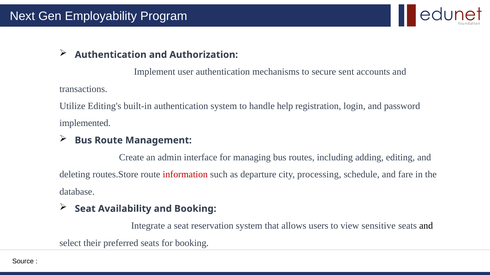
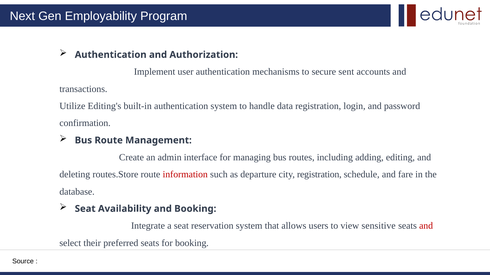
help: help -> data (285, 106)
implemented: implemented -> confirmation (85, 123)
city processing: processing -> registration (319, 175)
and colour: black -> red (426, 226)
